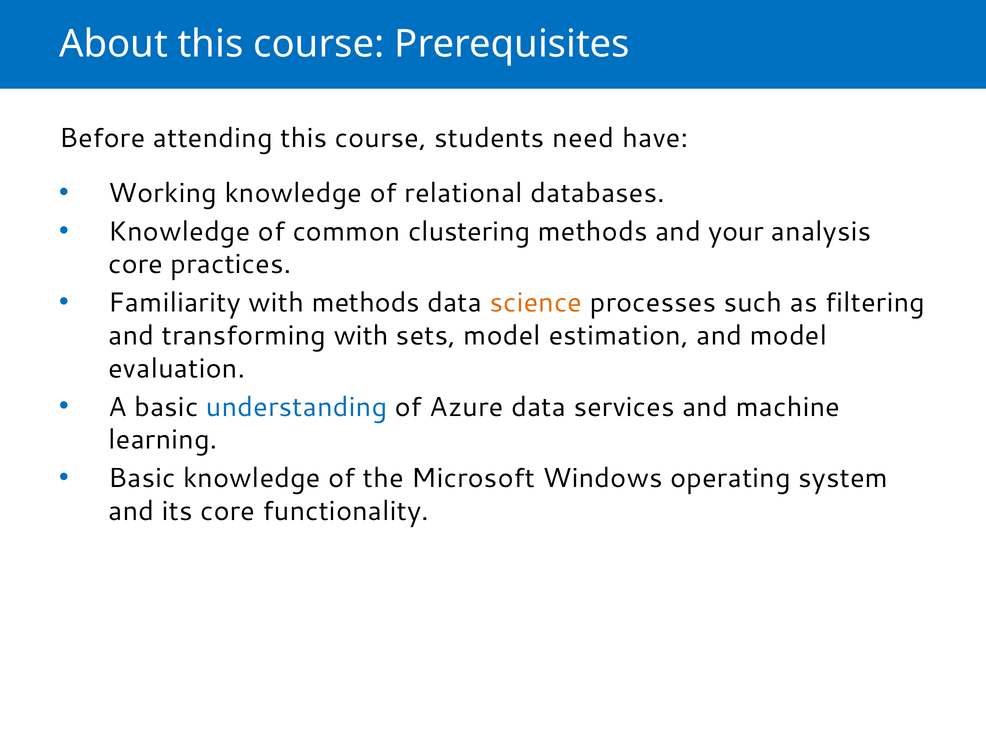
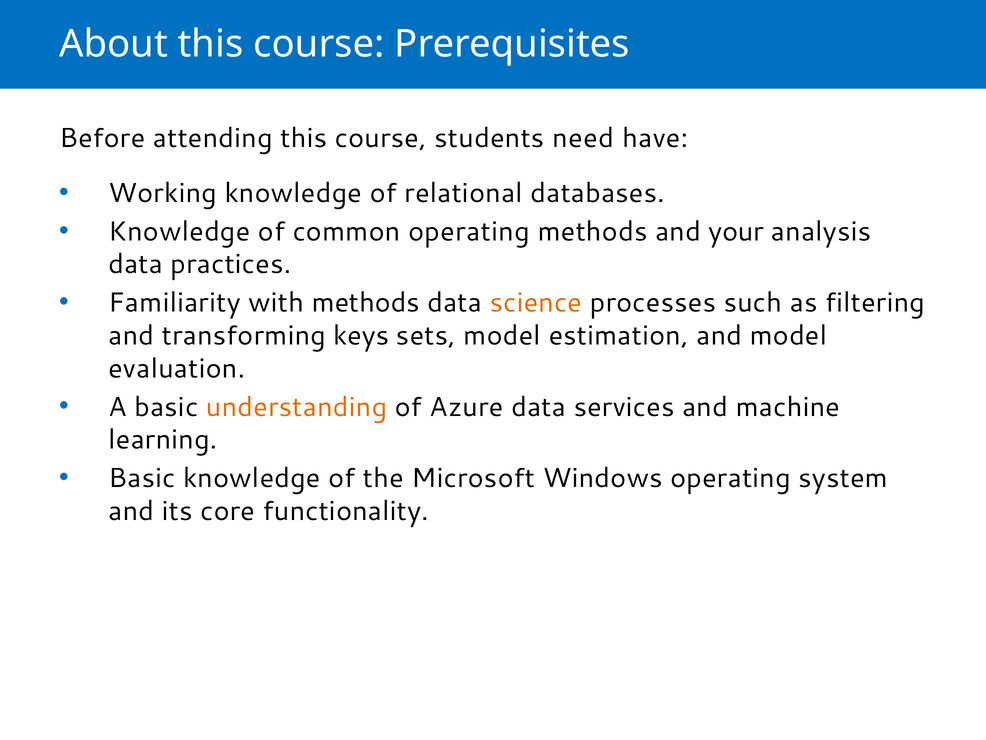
common clustering: clustering -> operating (469, 231)
core: core -> data (136, 264)
transforming with: with -> keys (361, 335)
understanding colour: blue -> orange (297, 407)
